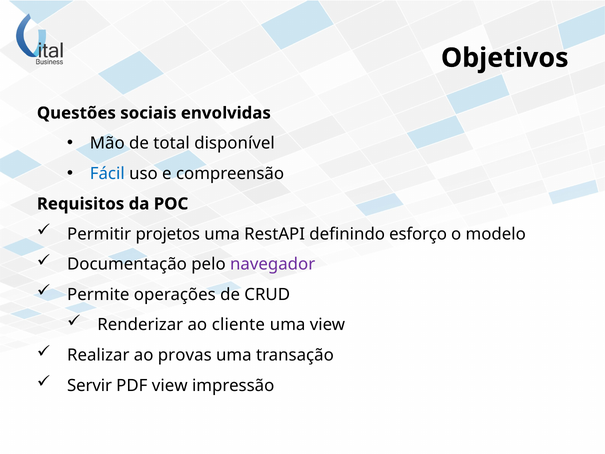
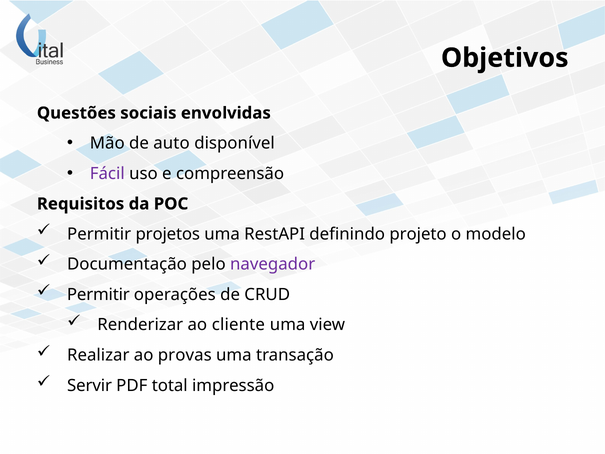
total: total -> auto (172, 143)
Fácil colour: blue -> purple (107, 173)
esforço: esforço -> projeto (418, 234)
Permite: Permite -> Permitir (98, 294)
PDF view: view -> total (170, 385)
